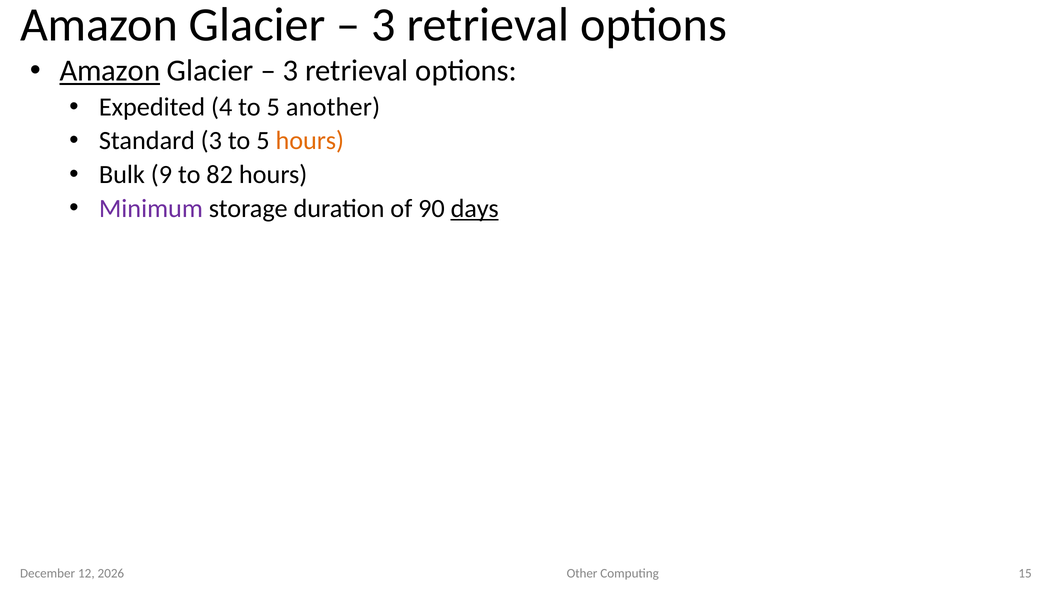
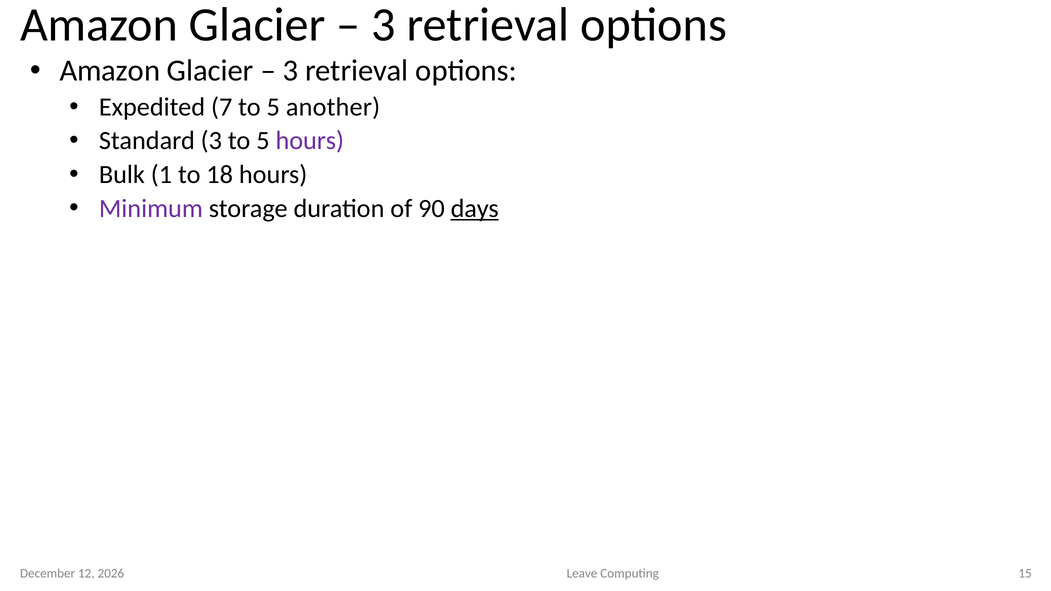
Amazon underline: present -> none (110, 71)
4: 4 -> 7 (222, 107)
hours colour: orange -> purple (310, 141)
9: 9 -> 1 (161, 175)
82: 82 -> 18 (220, 175)
Other: Other -> Leave (582, 574)
